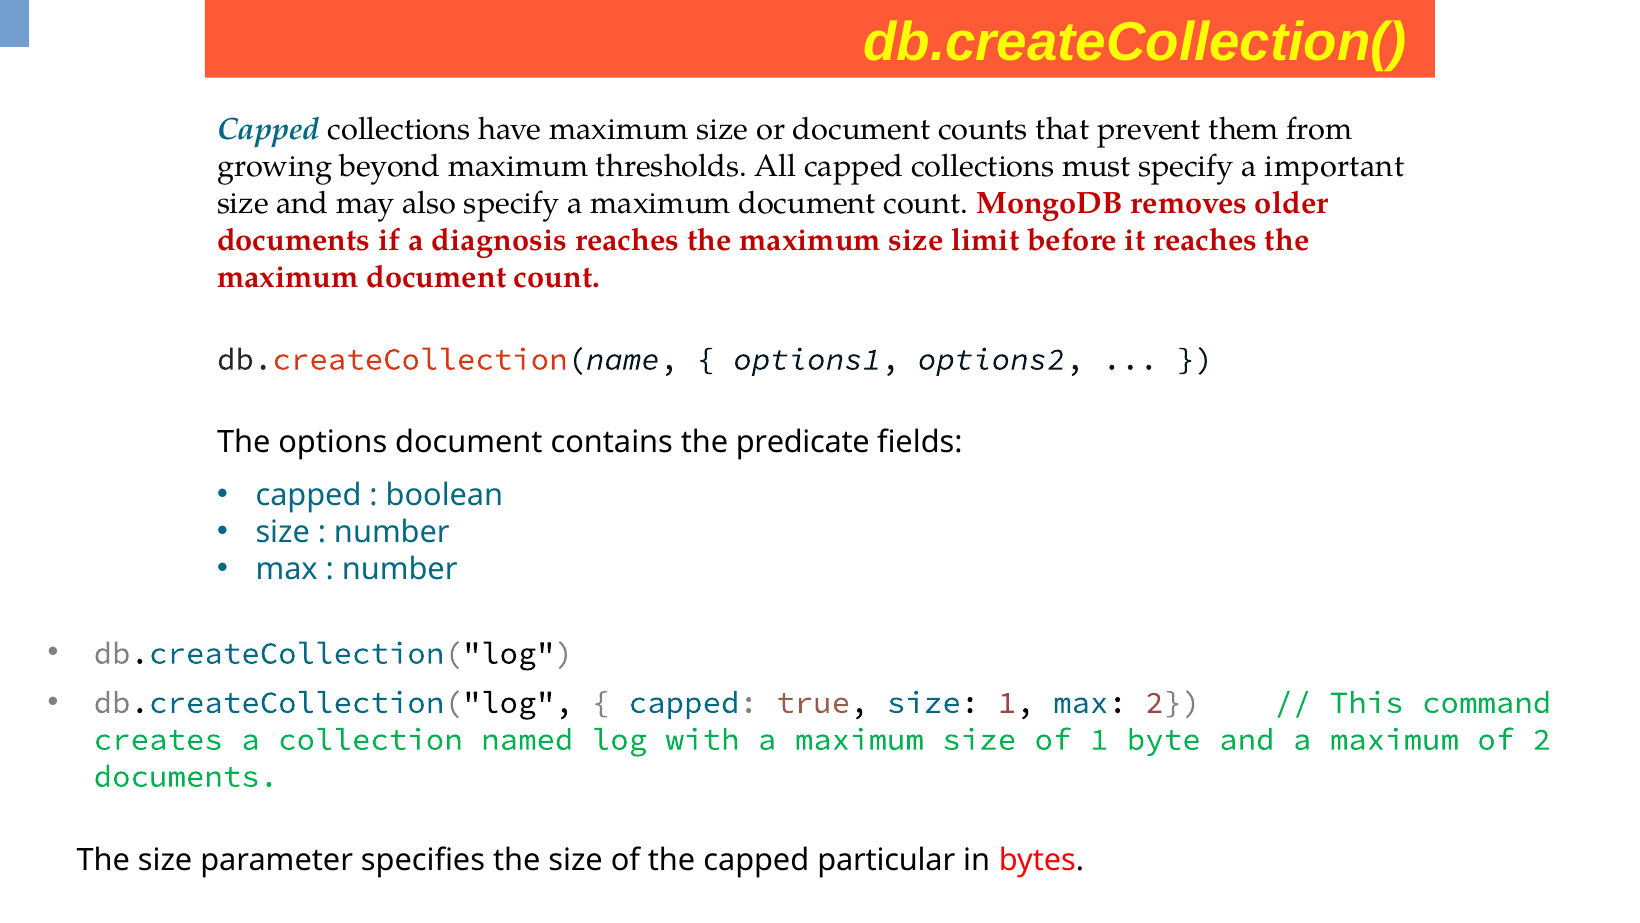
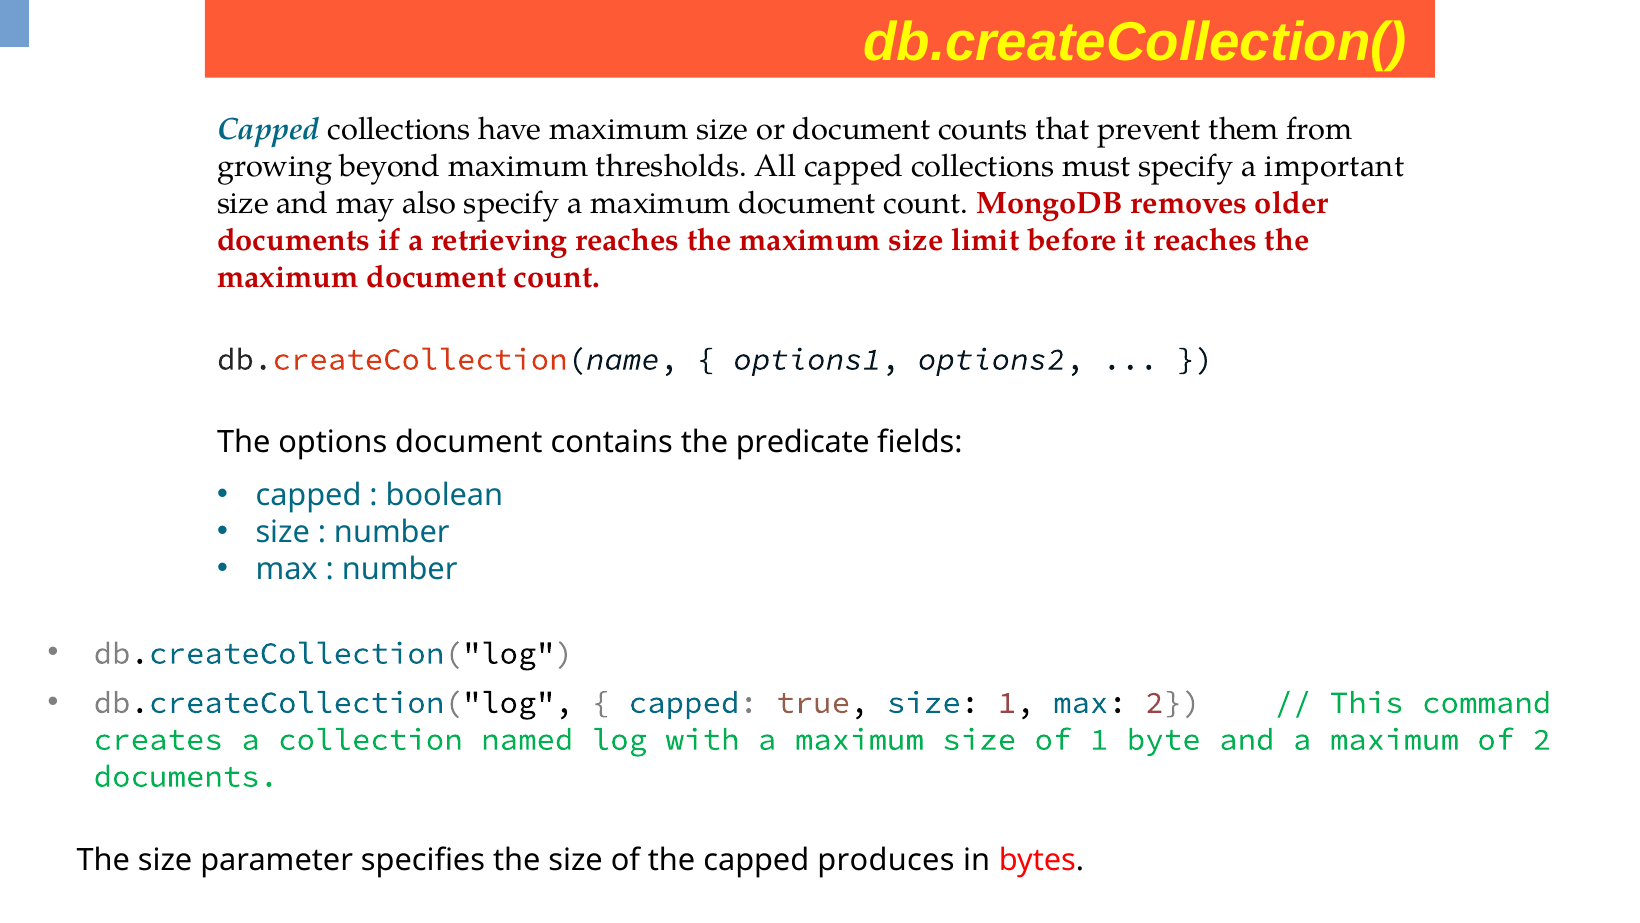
diagnosis: diagnosis -> retrieving (499, 240)
particular: particular -> produces (886, 860)
